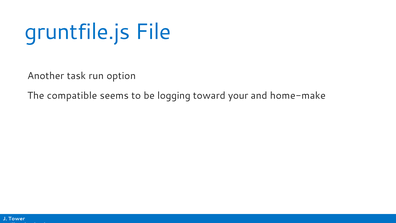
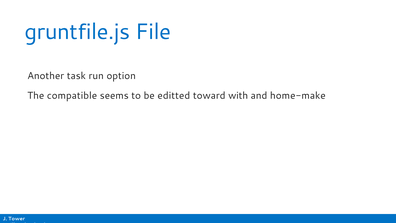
logging: logging -> editted (174, 95)
your: your -> with (238, 95)
